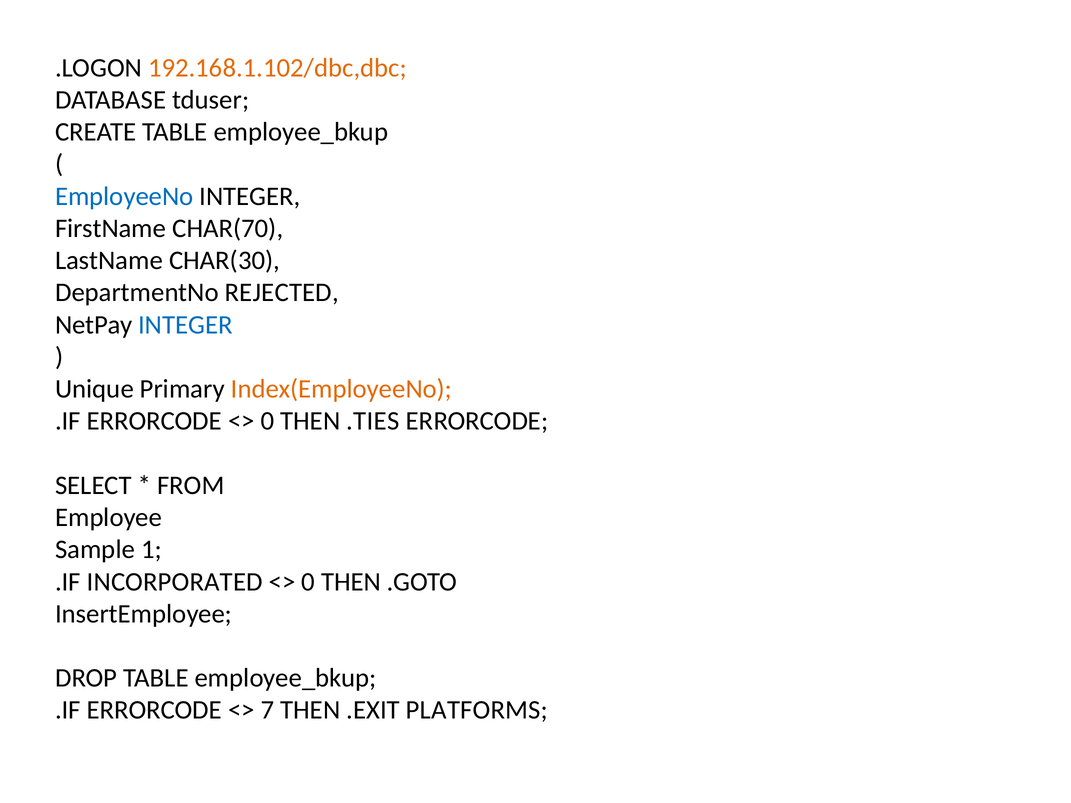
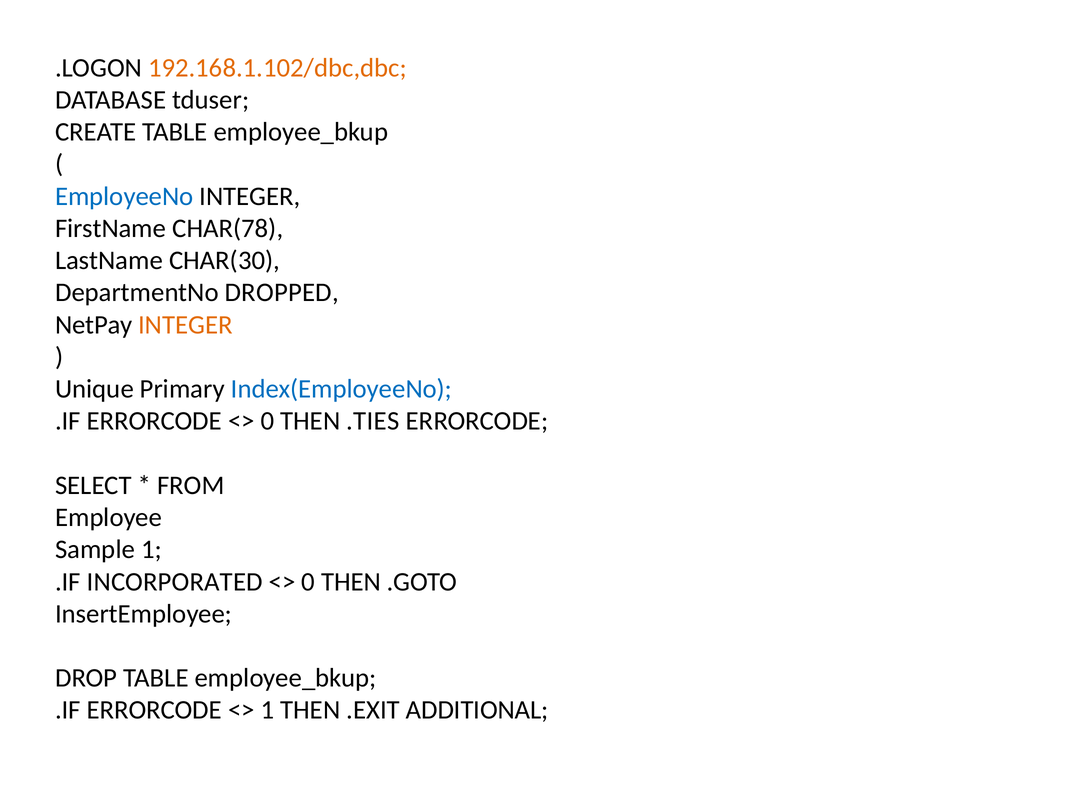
CHAR(70: CHAR(70 -> CHAR(78 (228, 228)
REJECTED: REJECTED -> DROPPED (282, 293)
INTEGER colour: blue -> orange (185, 325)
Index(EmployeeNo colour: orange -> blue (341, 389)
7: 7 -> 1 (268, 710)
PLATFORMS: PLATFORMS -> ADDITIONAL (477, 710)
